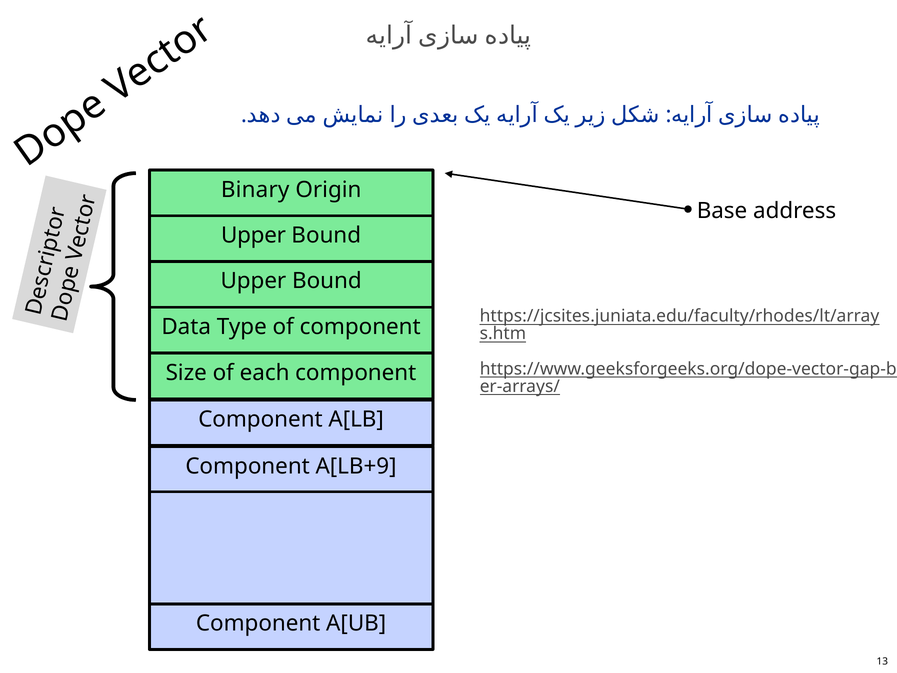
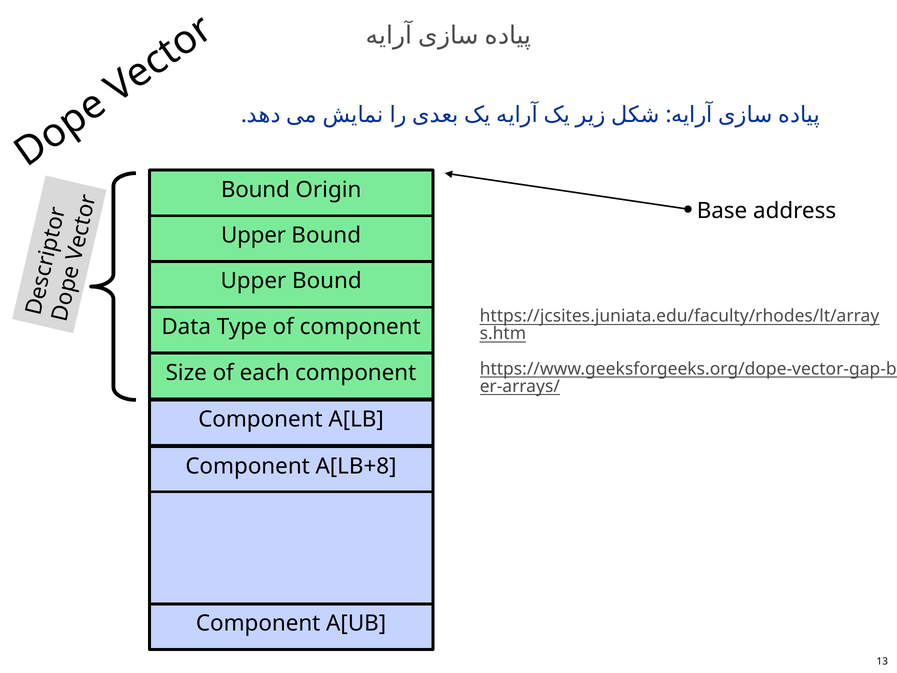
Binary: Binary -> Bound (255, 190)
A[LB+9: A[LB+9 -> A[LB+8 (356, 466)
